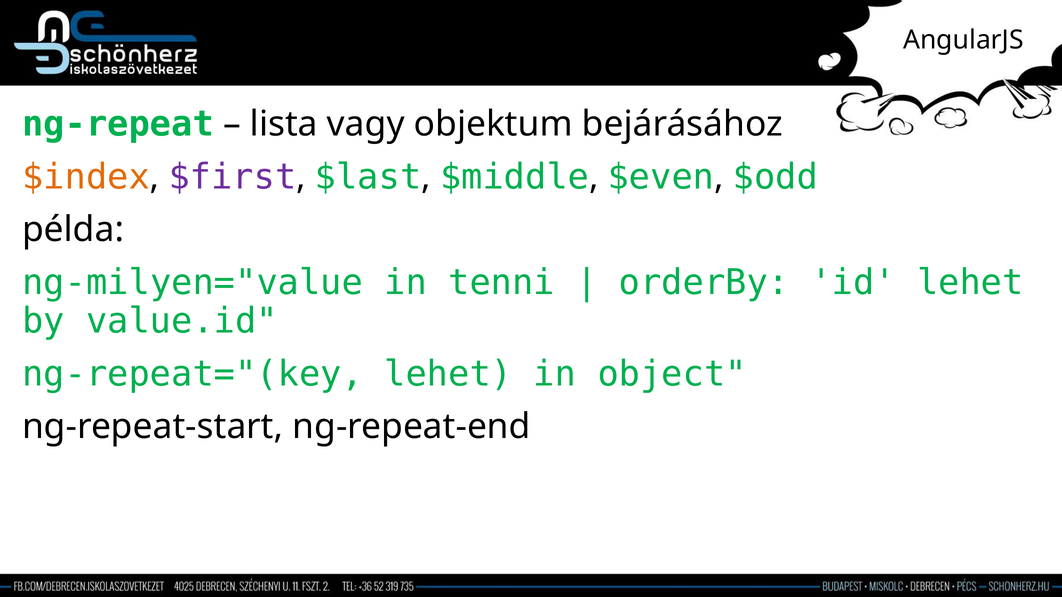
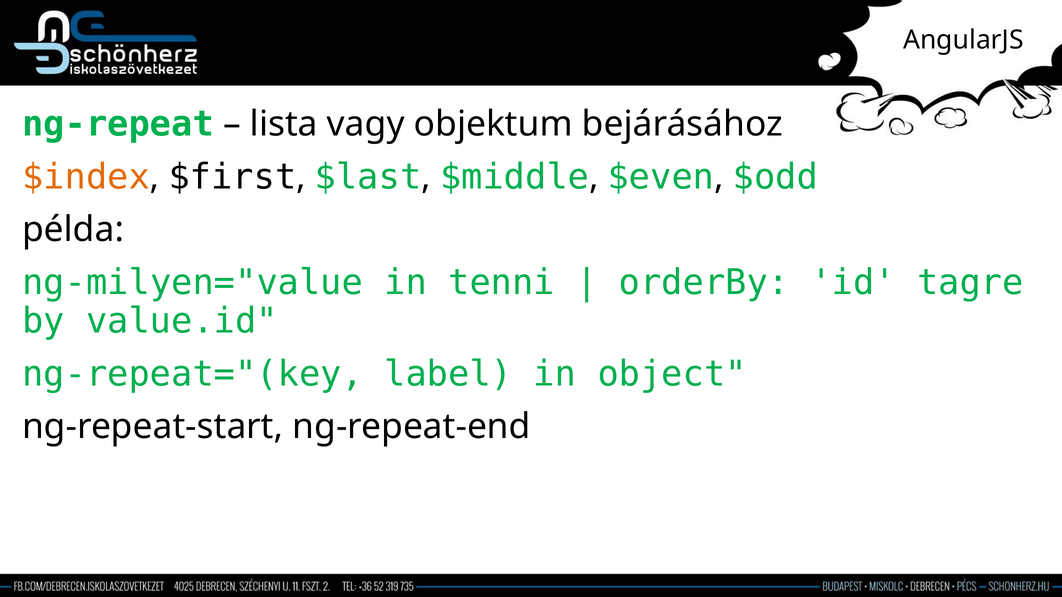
$first colour: purple -> black (232, 177)
id lehet: lehet -> tagre (970, 283)
ng-repeat="(key lehet: lehet -> label (448, 374)
